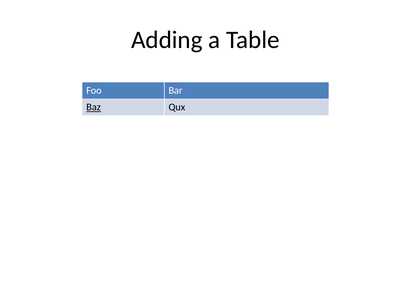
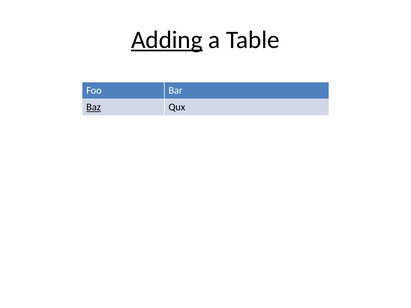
Adding underline: none -> present (167, 40)
